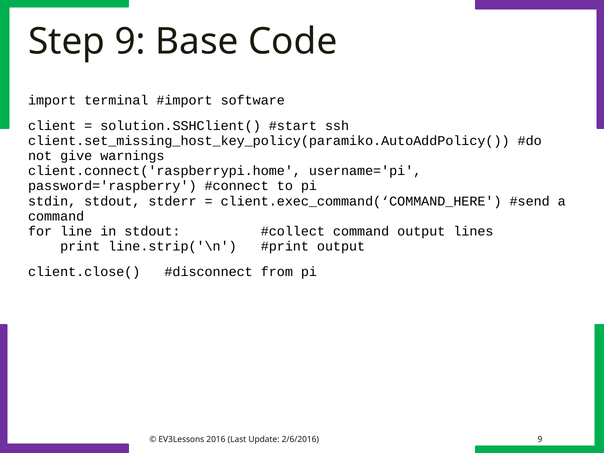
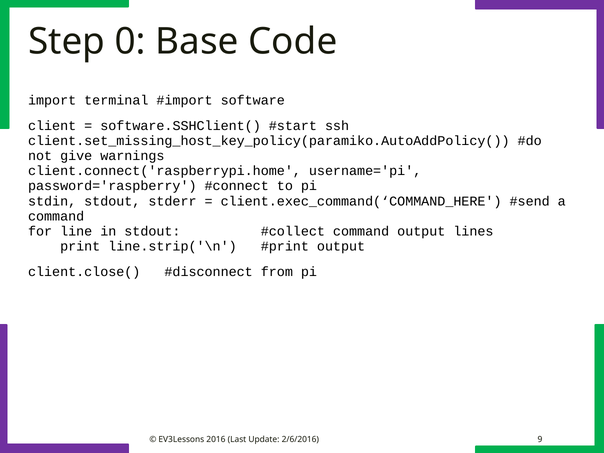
Step 9: 9 -> 0 (130, 42)
solution.SSHClient(: solution.SSHClient( -> software.SSHClient( (181, 126)
